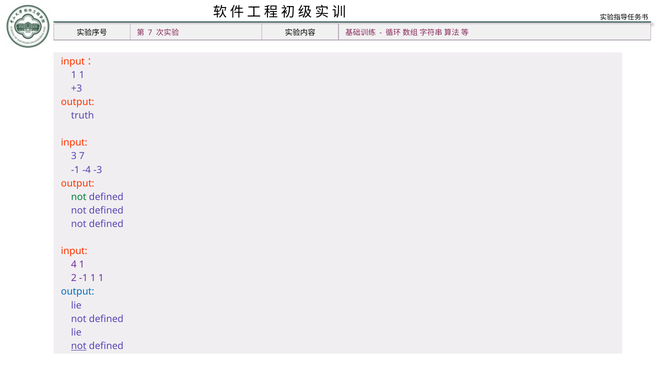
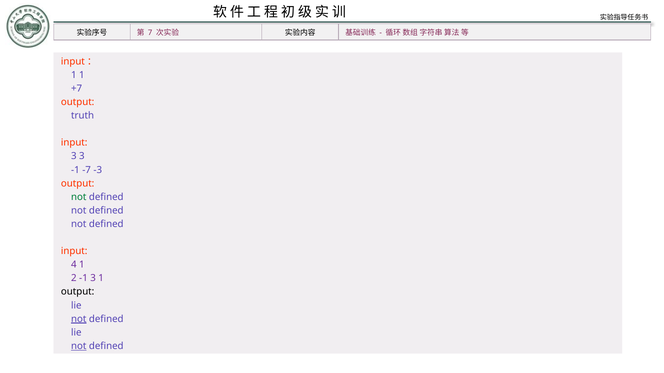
+3: +3 -> +7 (77, 89)
3 7: 7 -> 3 (82, 156)
-4: -4 -> -7 (87, 170)
-1 1: 1 -> 3 (93, 279)
output colour: blue -> black (78, 292)
not underline: none -> present (79, 319)
